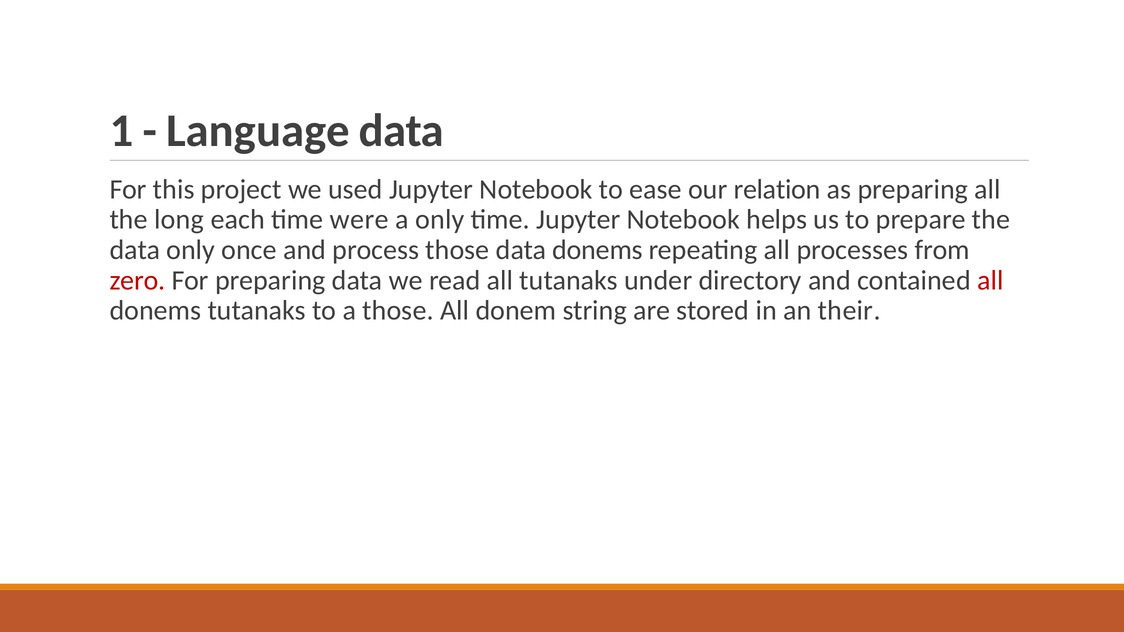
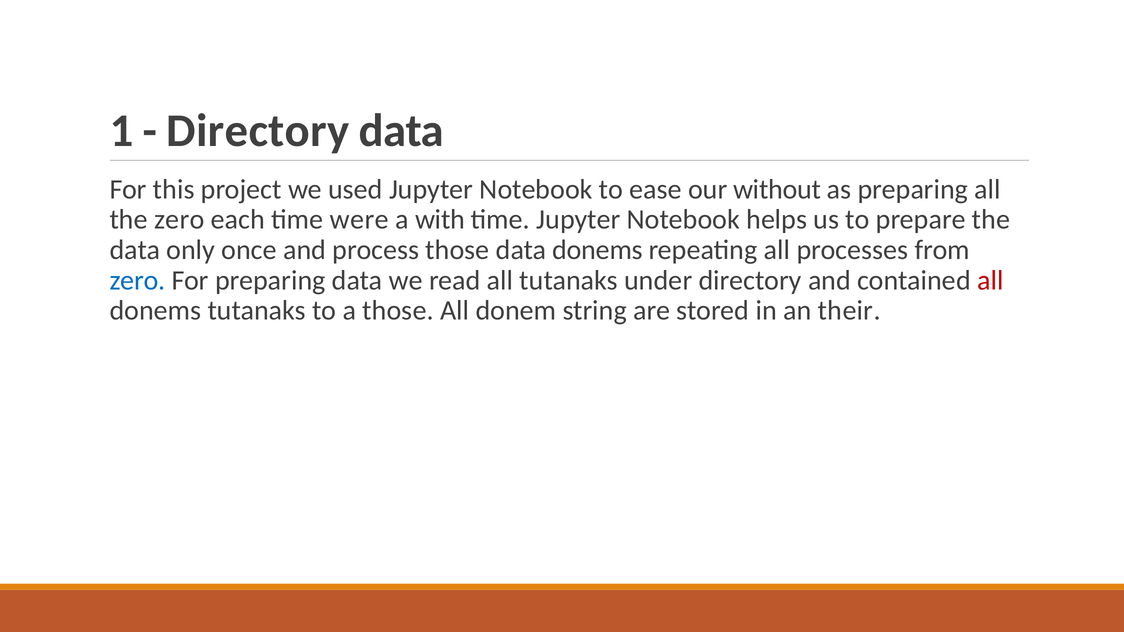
Language: Language -> Directory (258, 131)
relation: relation -> without (777, 189)
the long: long -> zero (179, 220)
a only: only -> with (440, 220)
zero colour: red -> blue (138, 280)
